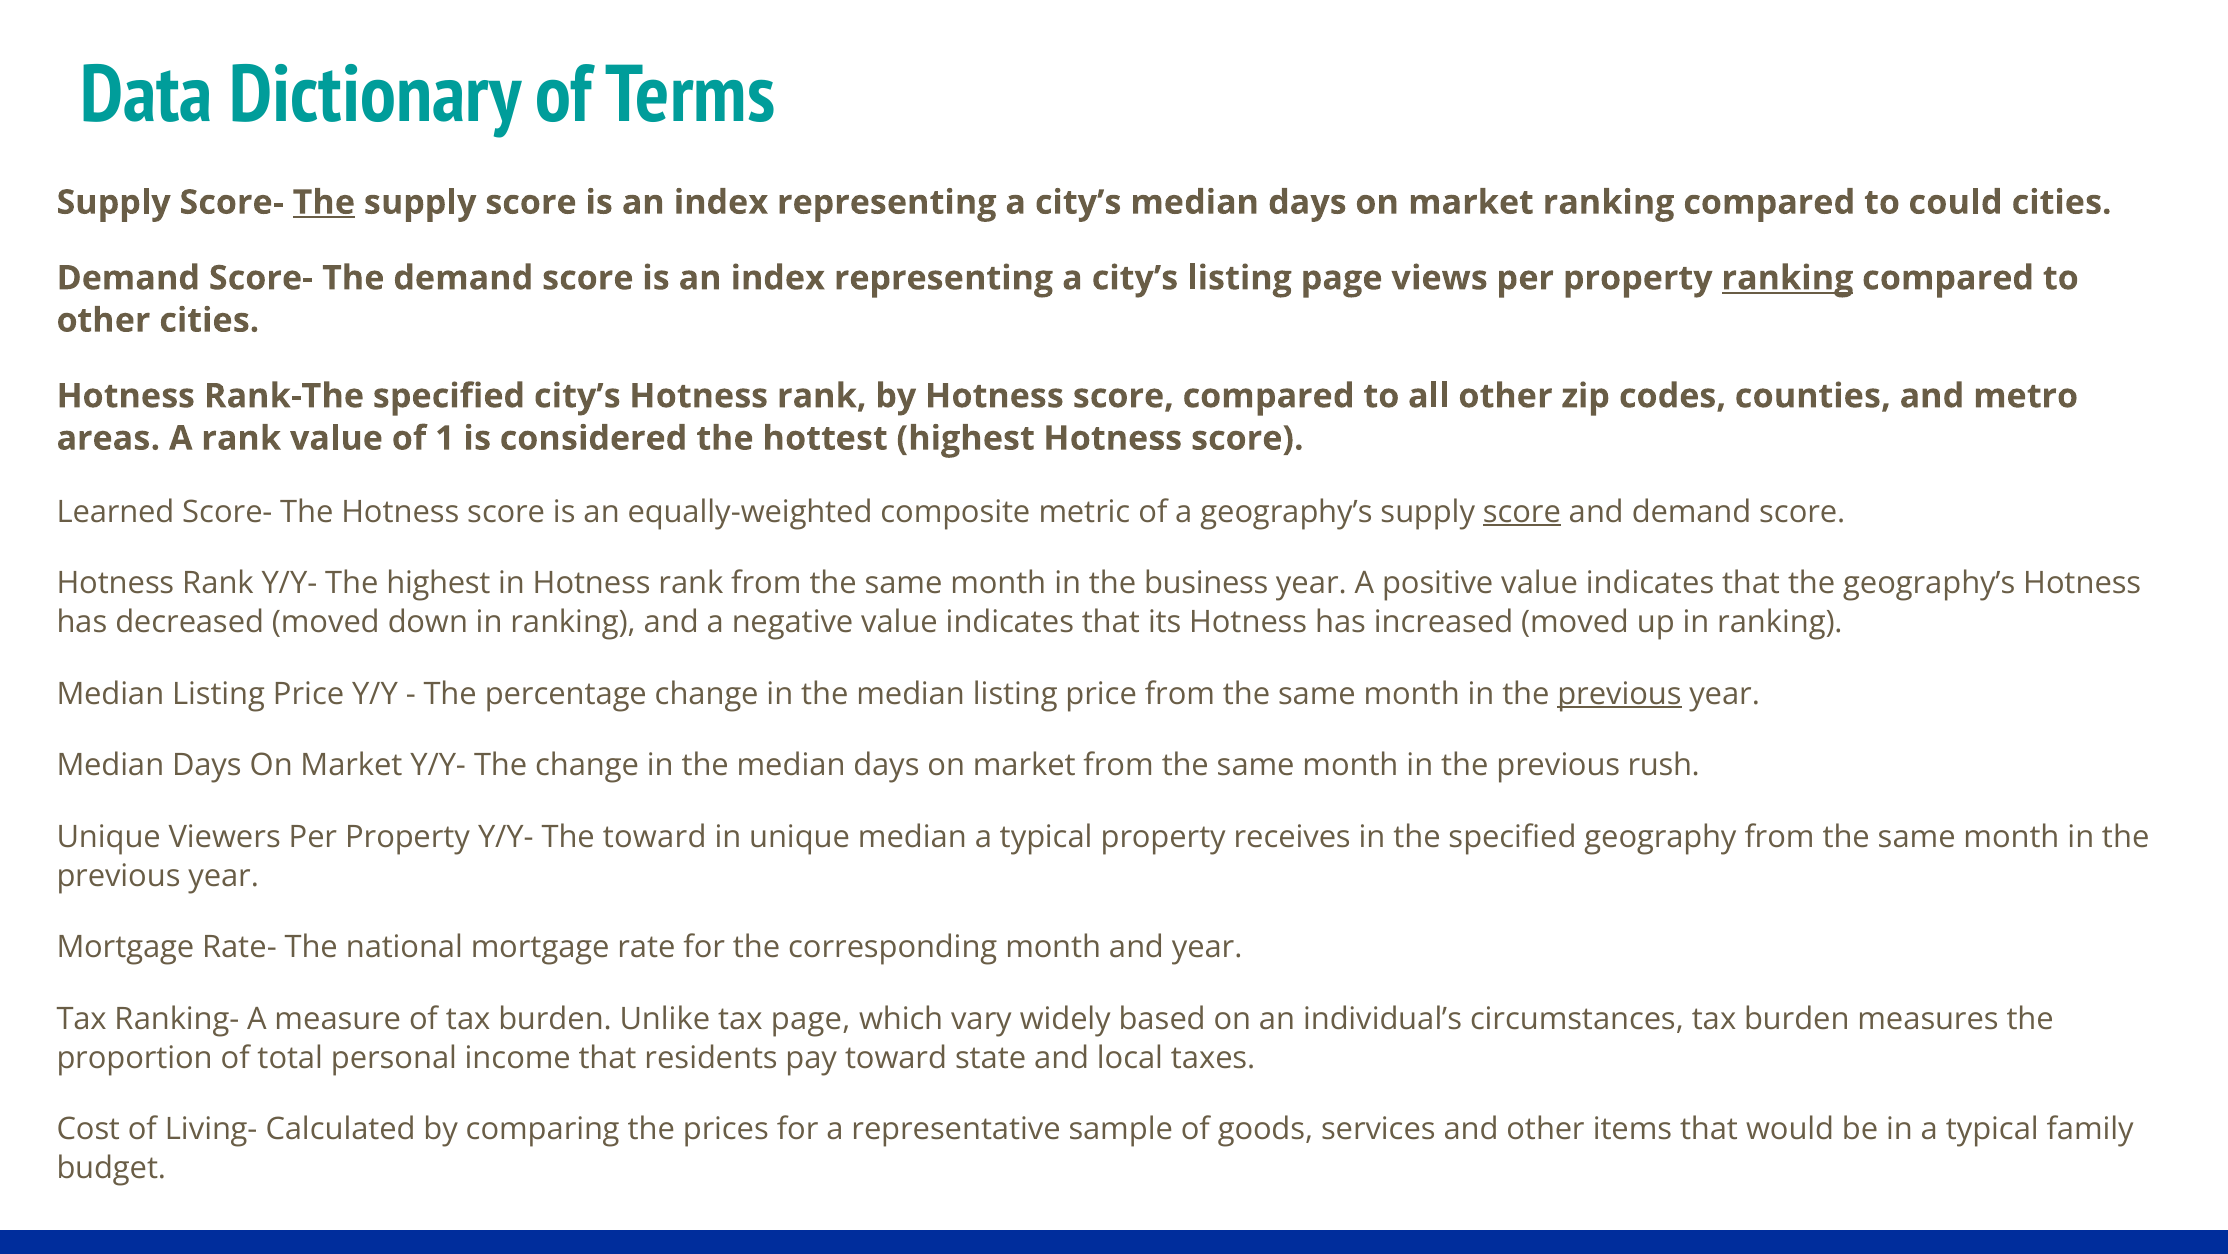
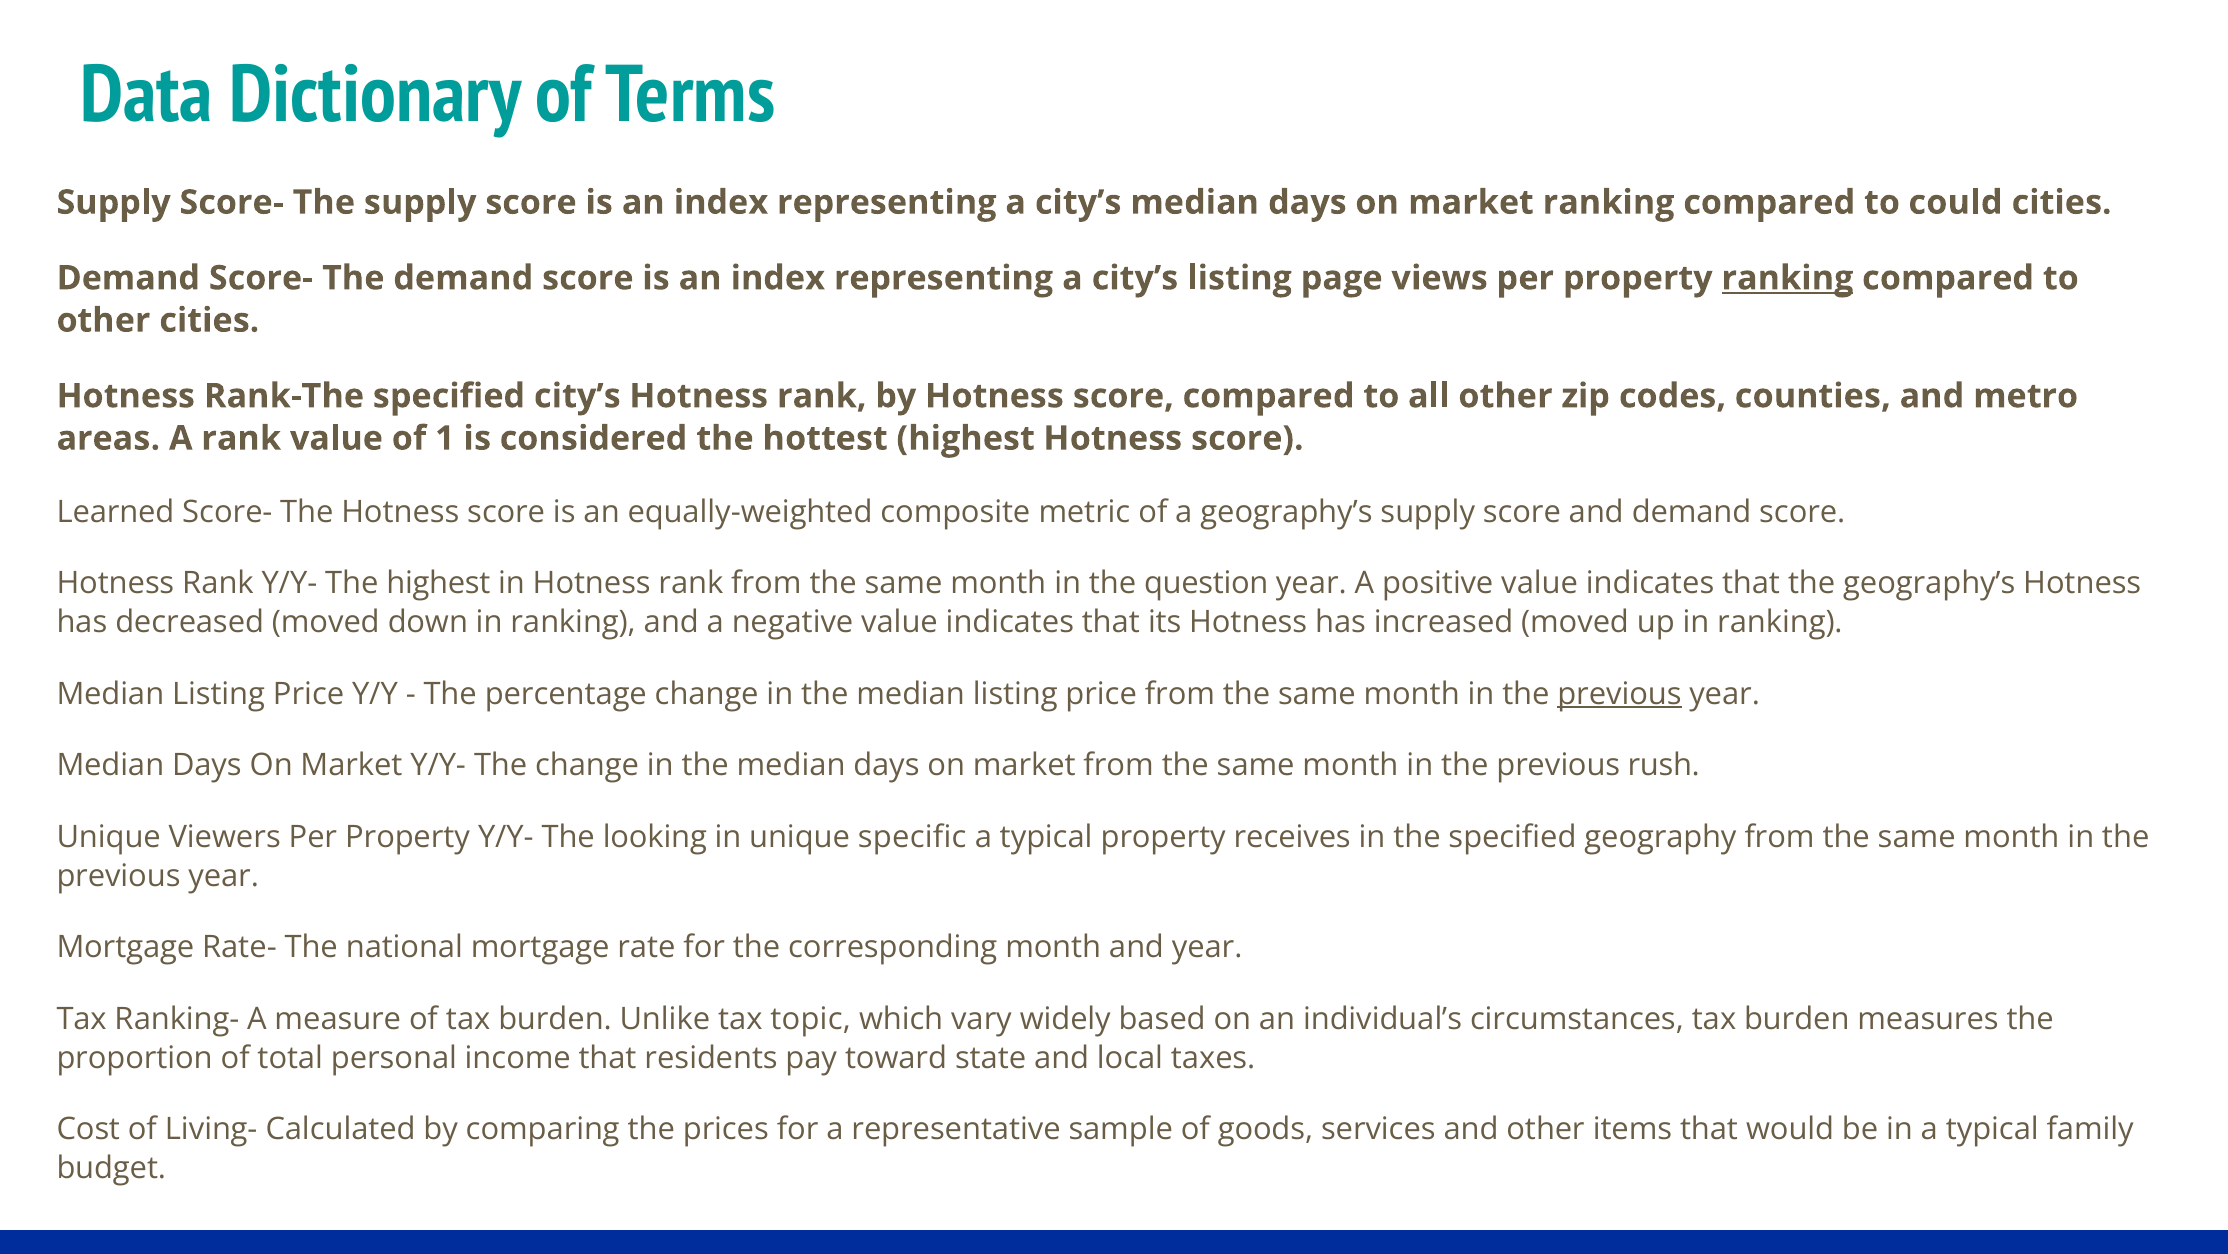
The underline: present -> none (324, 202)
score underline: present -> none (1522, 512)
business: business -> question (1206, 583)
The toward: toward -> looking (655, 837)
unique median: median -> specific (912, 837)
tax page: page -> topic (811, 1019)
